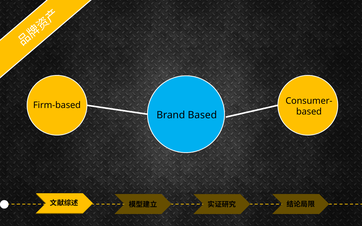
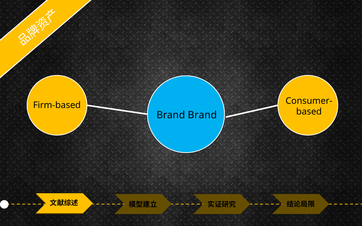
Brand Based: Based -> Brand (202, 115)
